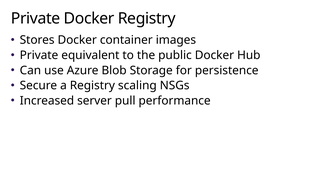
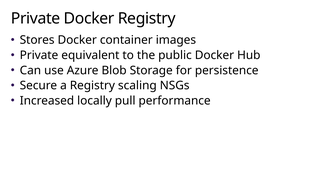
server: server -> locally (94, 100)
